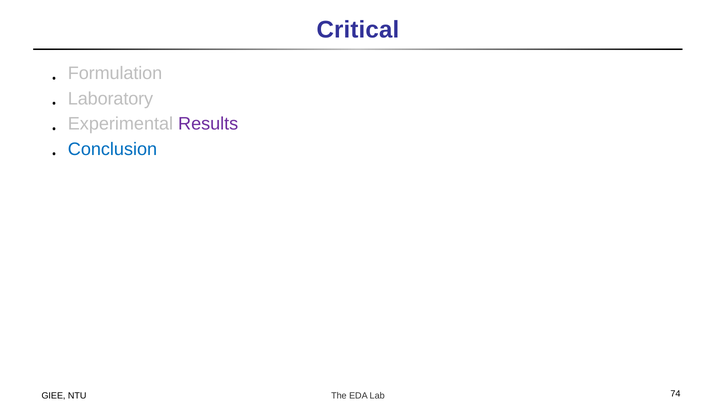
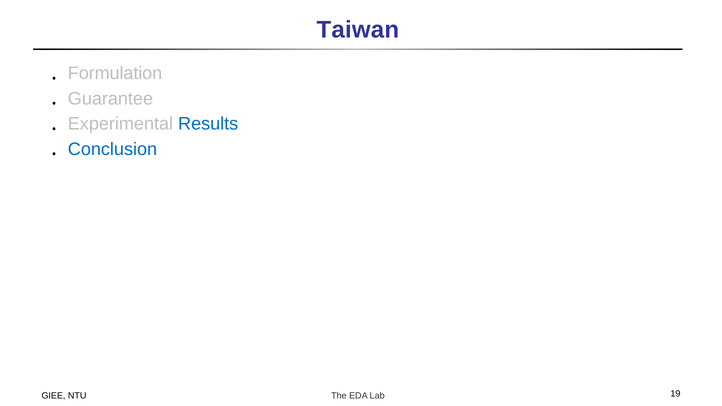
Critical: Critical -> Taiwan (358, 30)
Laboratory: Laboratory -> Guarantee (110, 99)
Results colour: purple -> blue (208, 124)
74: 74 -> 19 (675, 394)
